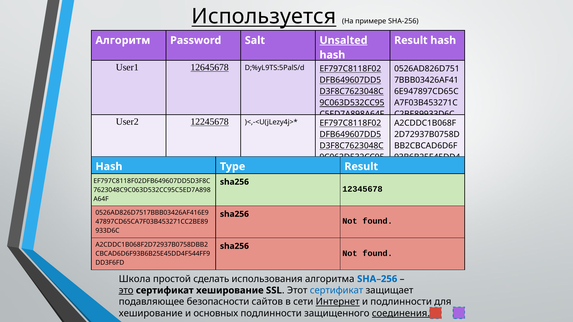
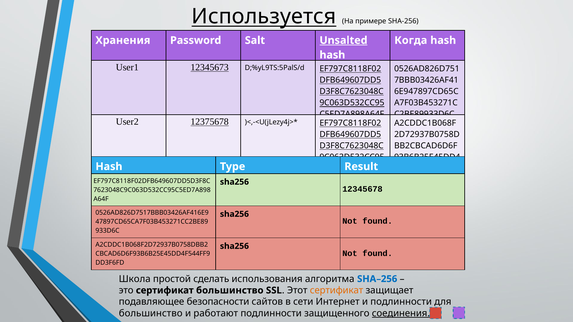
Алгоритм: Алгоритм -> Хранения (123, 40)
Result: Result -> Когда (411, 40)
12645678: 12645678 -> 12345673 (210, 67)
12245678: 12245678 -> 12375678 (210, 122)
это underline: present -> none (126, 291)
сертификат хеширование: хеширование -> большинство (230, 291)
сертификат colour: blue -> orange (337, 291)
Интернет underline: present -> none (338, 302)
хеширование: хеширование -> большинство (151, 314)
основных: основных -> работают (216, 314)
